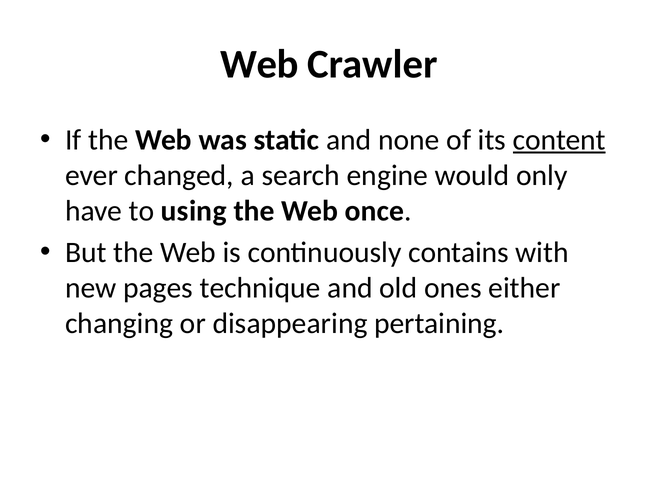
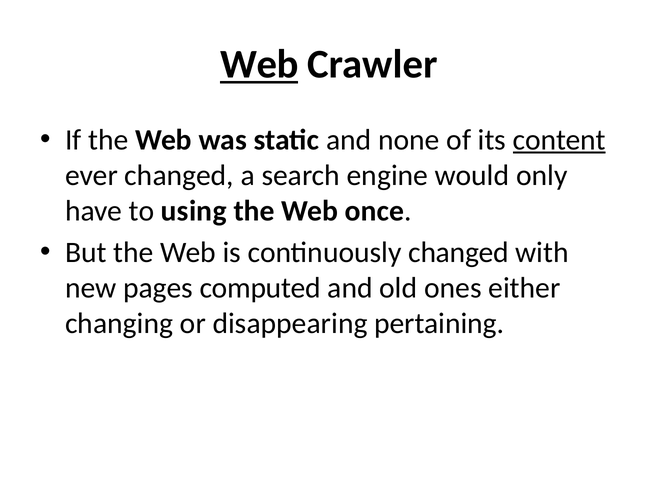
Web underline: none -> present (259, 65)
continuously contains: contains -> changed (459, 253)
technique: technique -> computed (260, 288)
